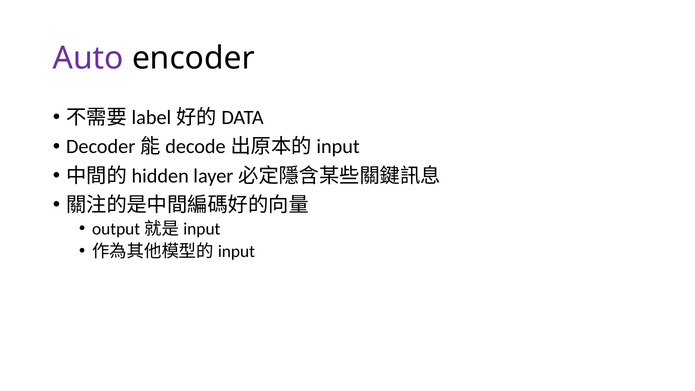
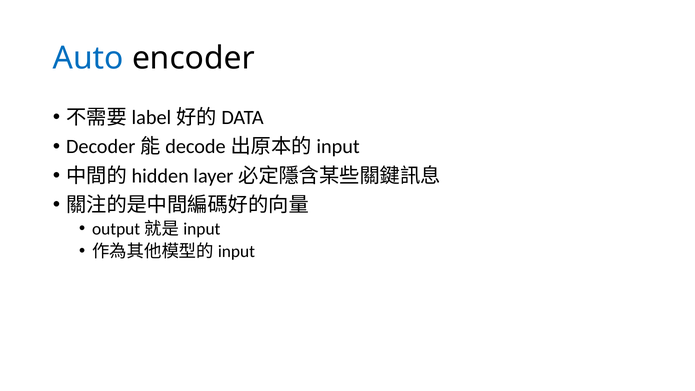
Auto colour: purple -> blue (88, 58)
